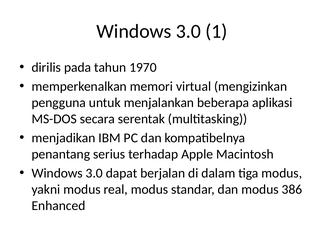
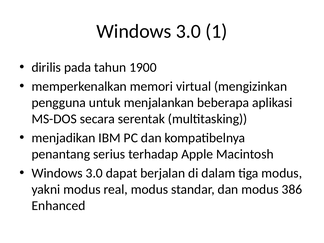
1970: 1970 -> 1900 (143, 67)
